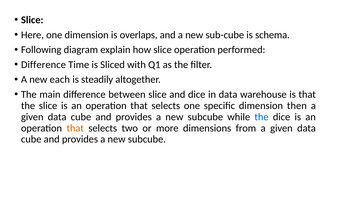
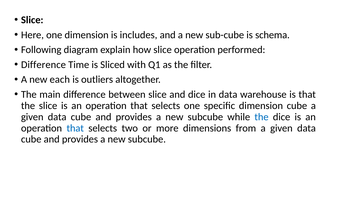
overlaps: overlaps -> includes (139, 35)
steadily: steadily -> outliers (97, 80)
dimension then: then -> cube (297, 106)
that colour: orange -> blue (75, 128)
